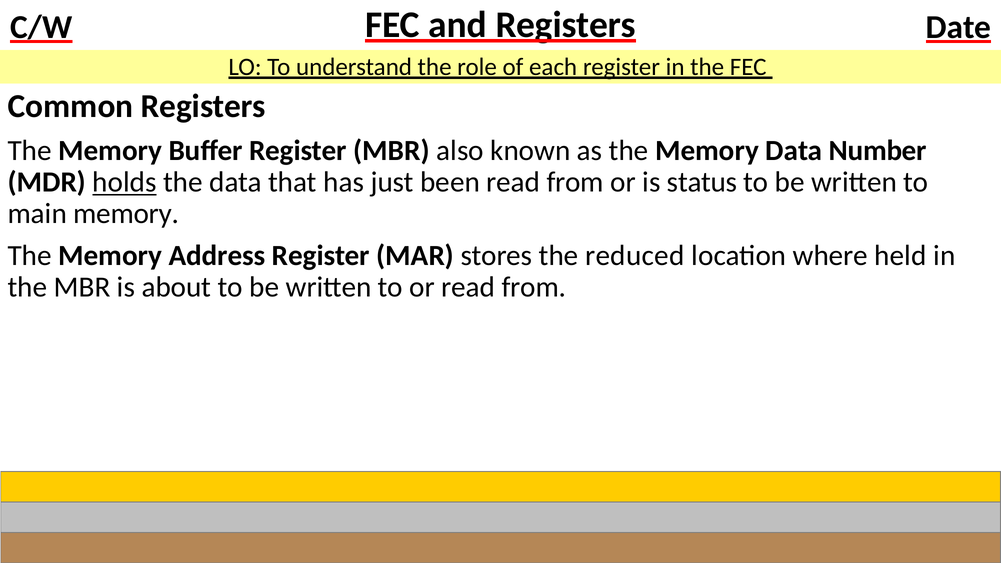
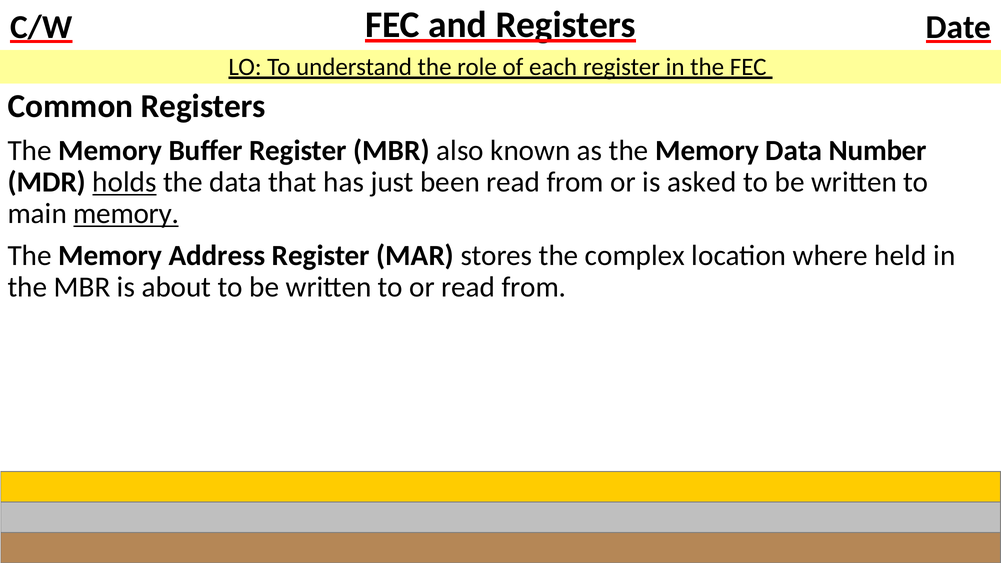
status: status -> asked (702, 182)
memory underline: none -> present (126, 214)
reduced: reduced -> complex (635, 256)
